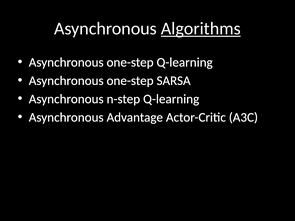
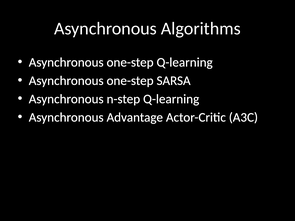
Algorithms underline: present -> none (201, 29)
